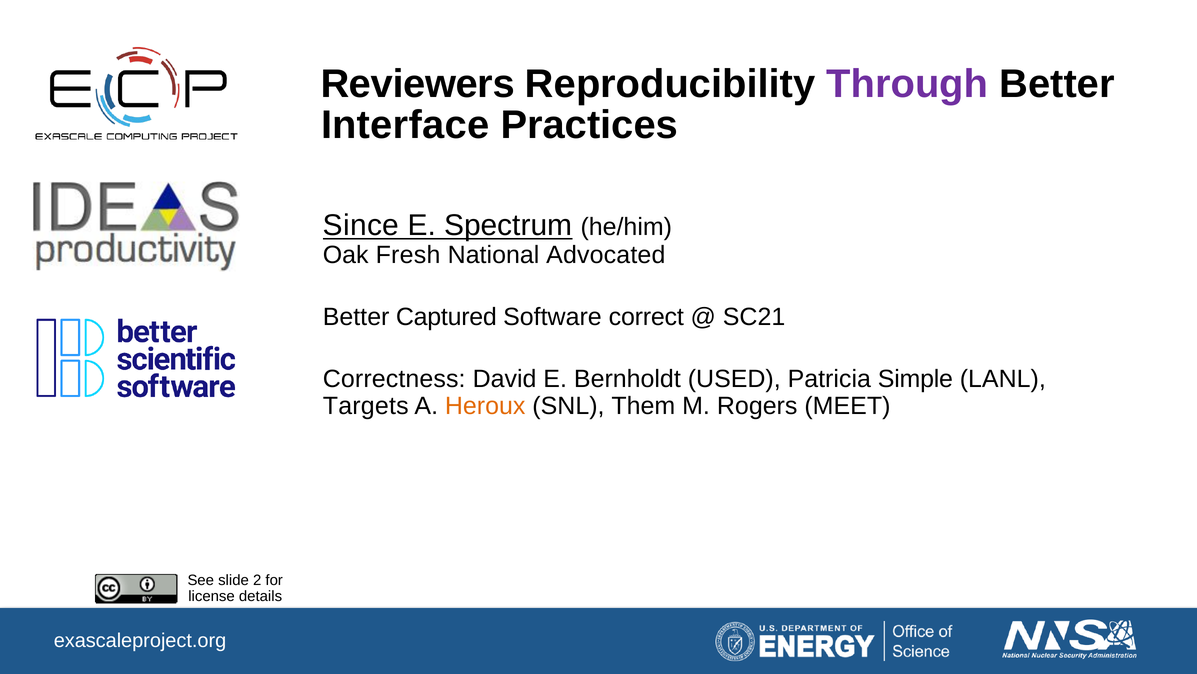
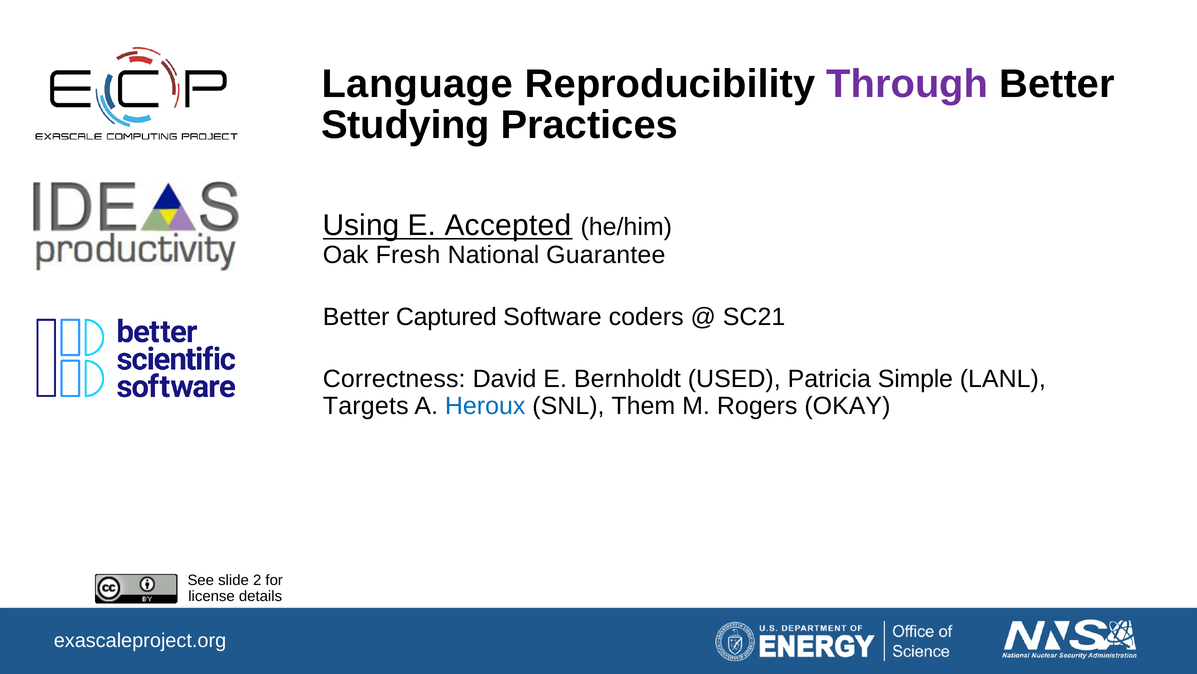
Reviewers: Reviewers -> Language (417, 84)
Interface: Interface -> Studying (405, 125)
Since: Since -> Using (361, 225)
Spectrum: Spectrum -> Accepted (508, 225)
Advocated: Advocated -> Guarantee (606, 255)
correct: correct -> coders (646, 317)
Heroux colour: orange -> blue (485, 406)
MEET: MEET -> OKAY (847, 406)
